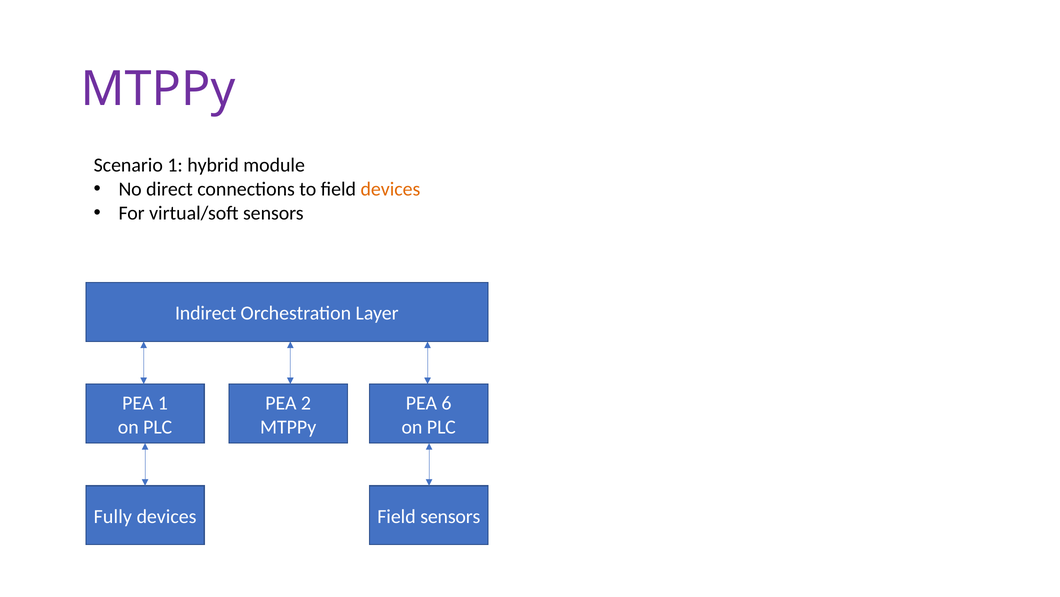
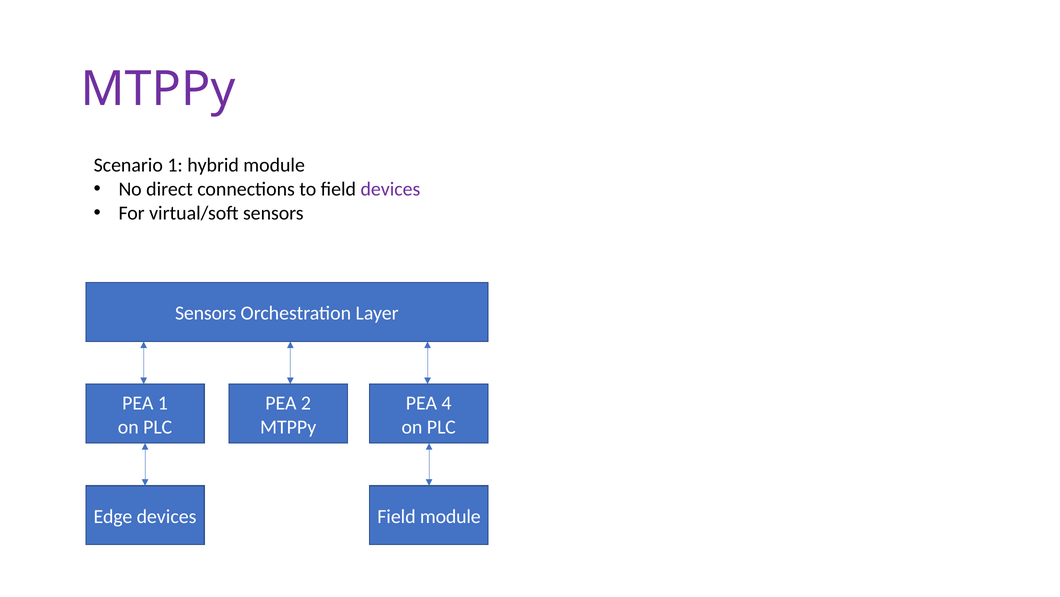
devices colour: orange -> purple (390, 189)
Indirect: Indirect -> Sensors (206, 313)
6: 6 -> 4 (446, 403)
Fully: Fully -> Edge (113, 516)
Field sensors: sensors -> module (450, 516)
